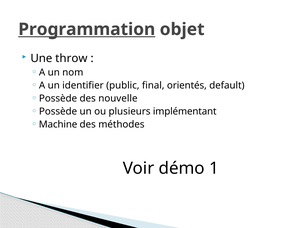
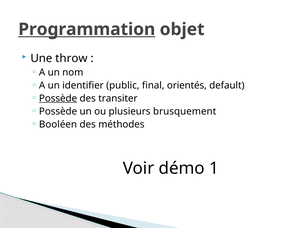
Possède underline: none -> present (58, 99)
nouvelle: nouvelle -> transiter (118, 99)
implémentant: implémentant -> brusquement (185, 112)
Machine: Machine -> Booléen (58, 125)
